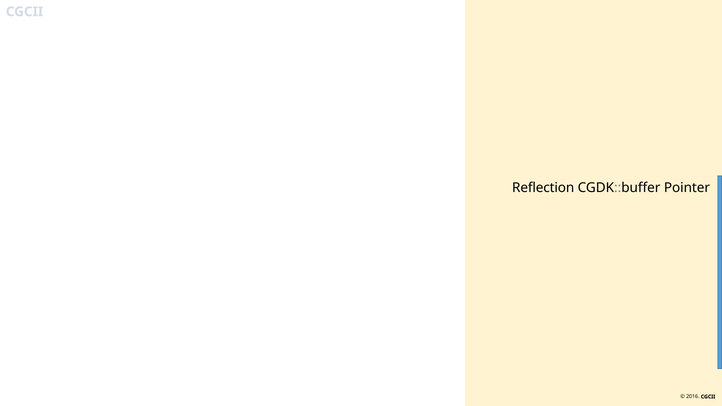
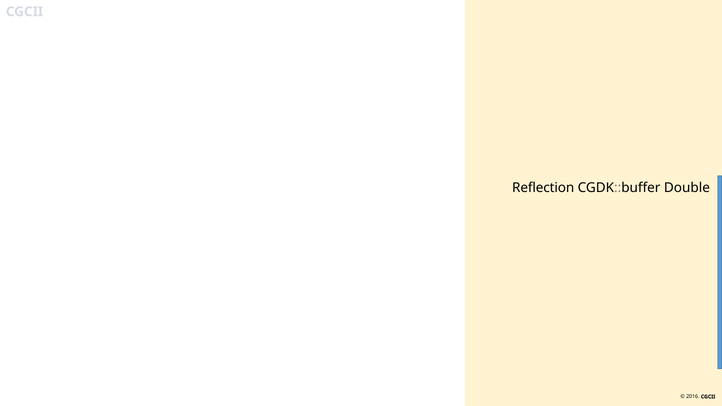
Pointer: Pointer -> Double (687, 188)
